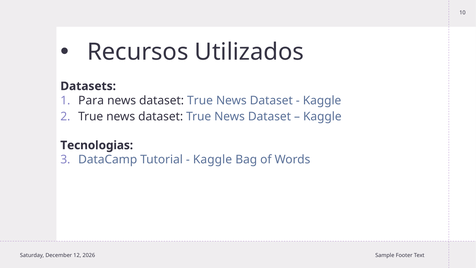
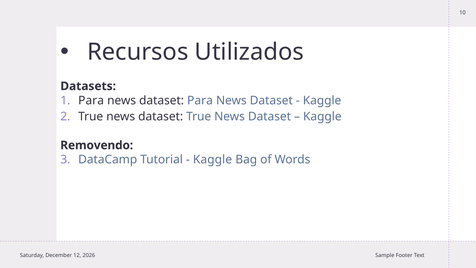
True: True -> Para (200, 100)
Tecnologias: Tecnologias -> Removendo (97, 145)
